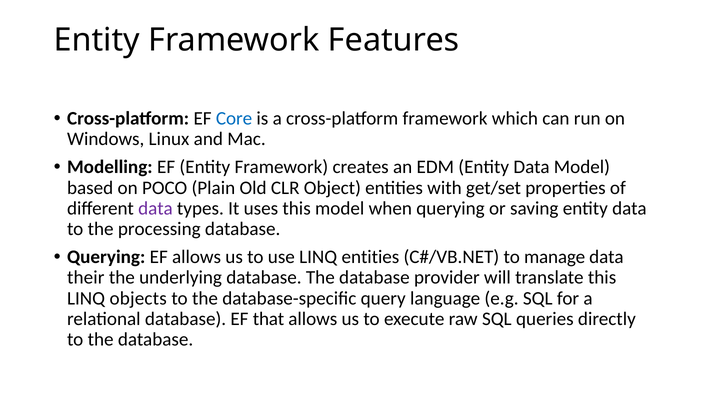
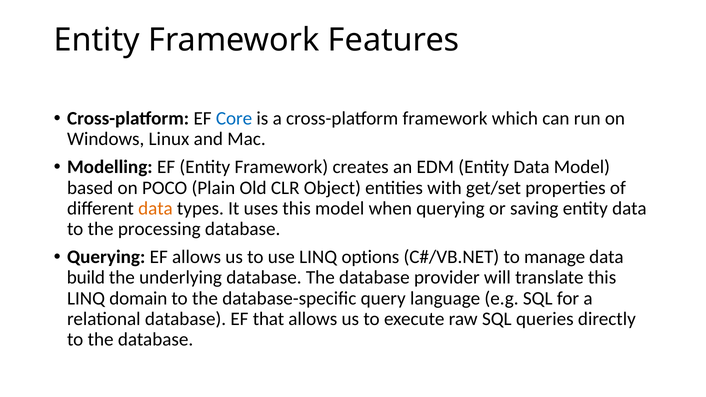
data colour: purple -> orange (155, 208)
LINQ entities: entities -> options (370, 257)
their: their -> build (86, 278)
objects: objects -> domain (138, 298)
